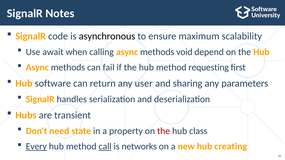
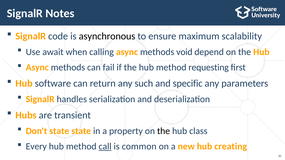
user: user -> such (144, 84)
sharing: sharing -> specific (188, 84)
Don't need: need -> state (59, 131)
the colour: red -> black (164, 131)
Every underline: present -> none (36, 147)
networks: networks -> common (139, 147)
